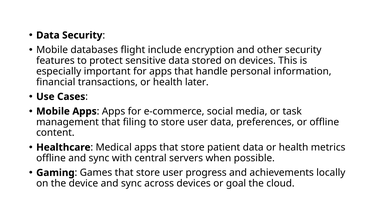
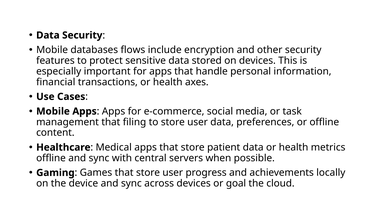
flight: flight -> flows (133, 50)
later: later -> axes (197, 82)
